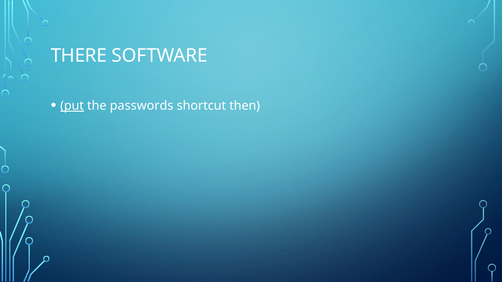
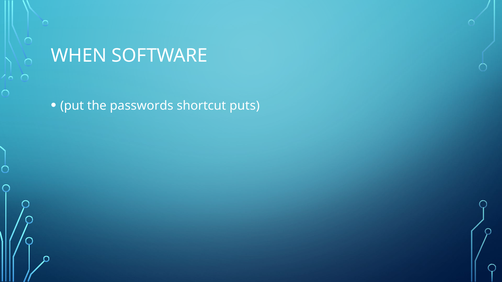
THERE: THERE -> WHEN (79, 56)
put underline: present -> none (72, 106)
then: then -> puts (245, 106)
